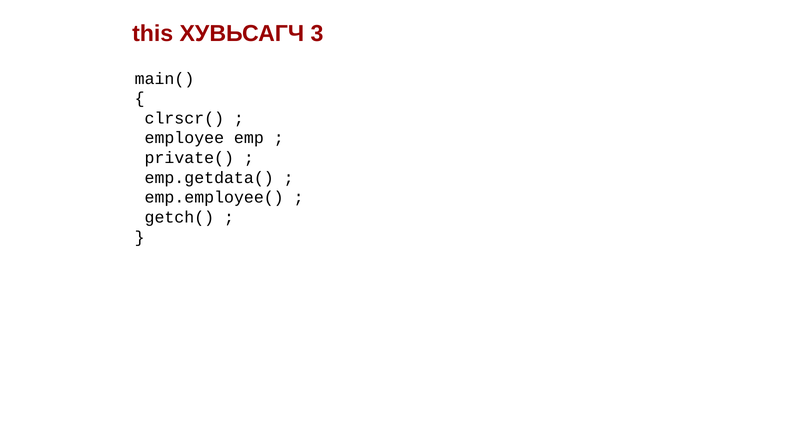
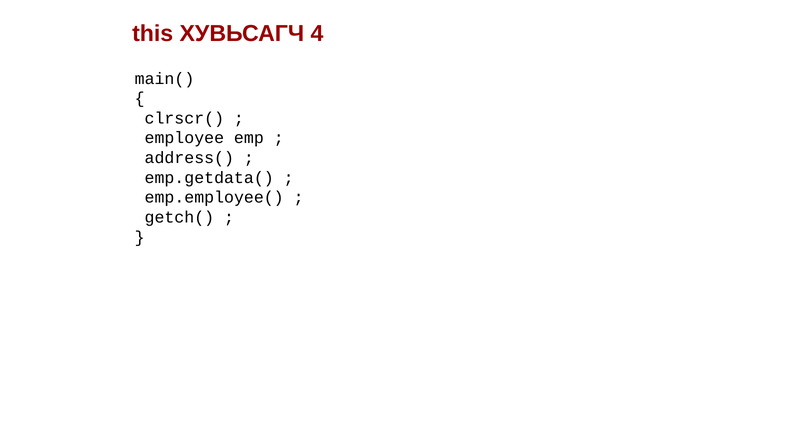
3: 3 -> 4 (317, 34)
private(: private( -> address( (189, 158)
